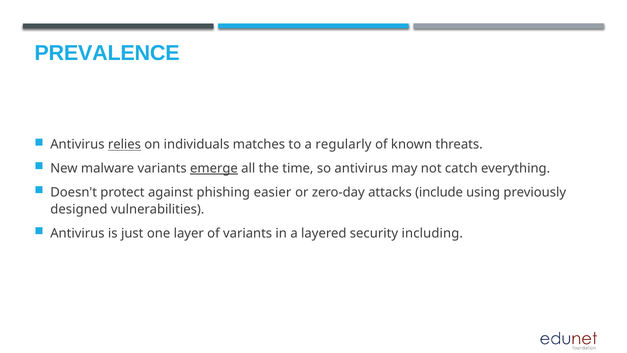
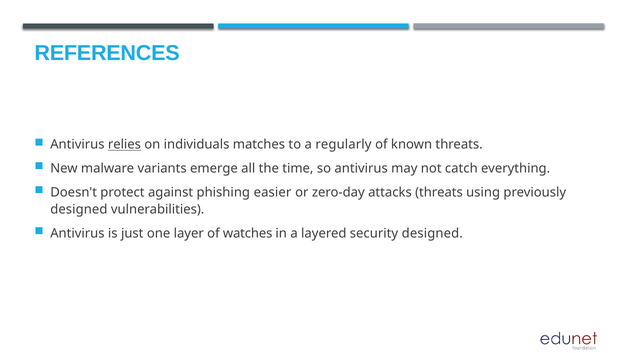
PREVALENCE: PREVALENCE -> REFERENCES (107, 53)
emerge underline: present -> none (214, 168)
attacks include: include -> threats (439, 192)
of variants: variants -> watches (248, 233)
security including: including -> designed (432, 233)
